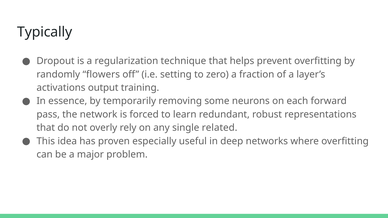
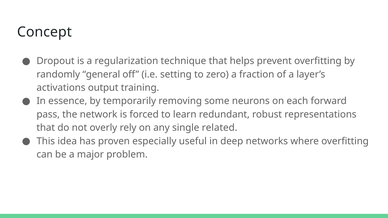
Typically: Typically -> Concept (45, 32)
flowers: flowers -> general (101, 74)
